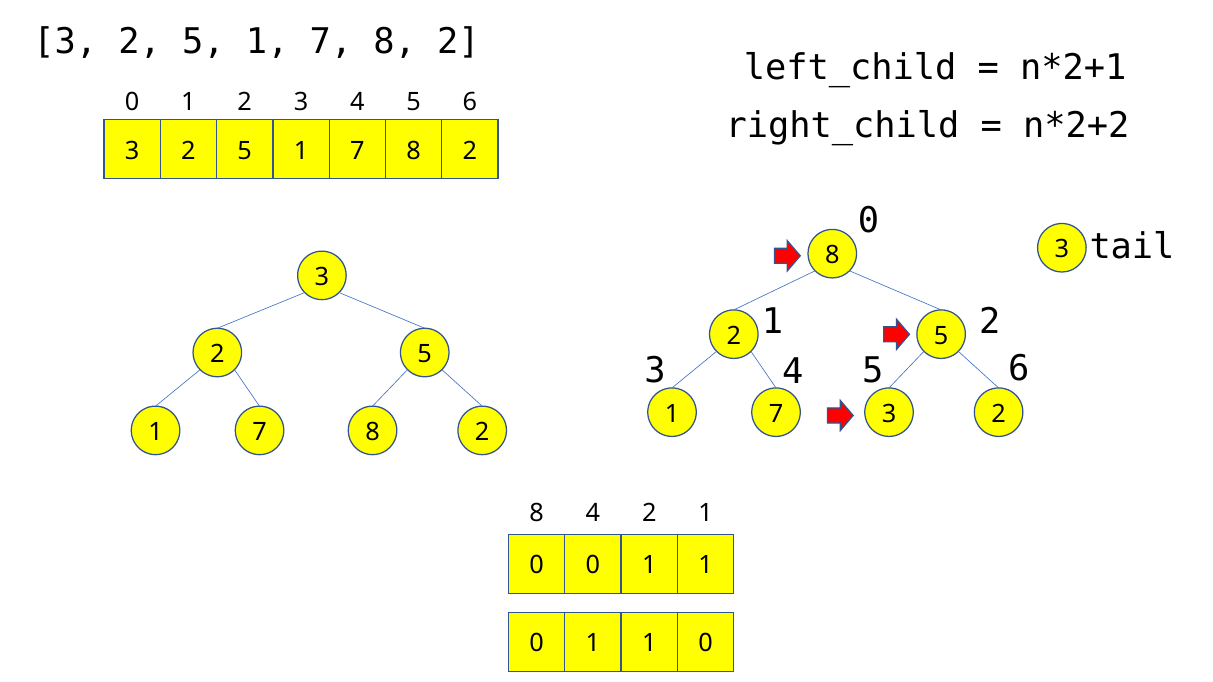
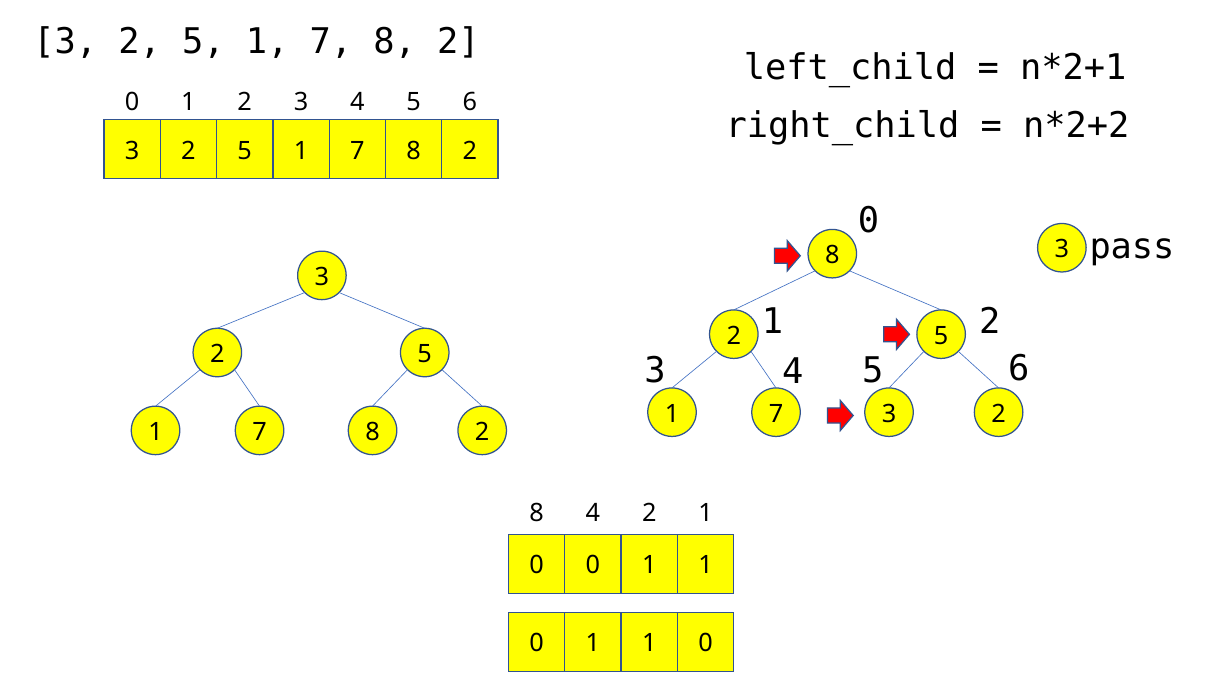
tail: tail -> pass (1132, 247)
